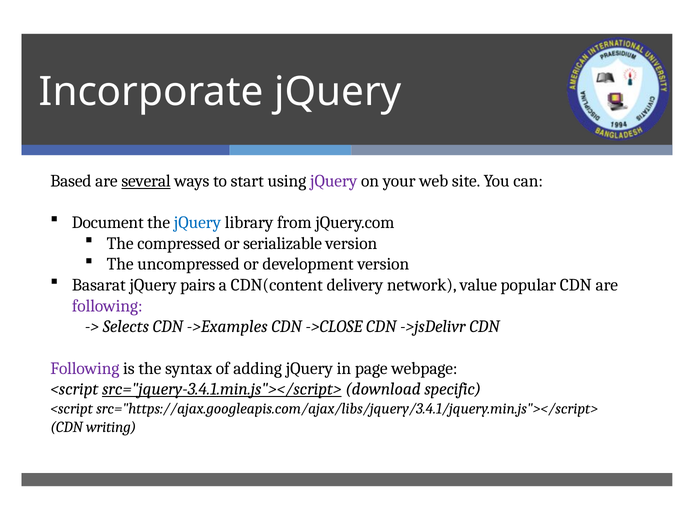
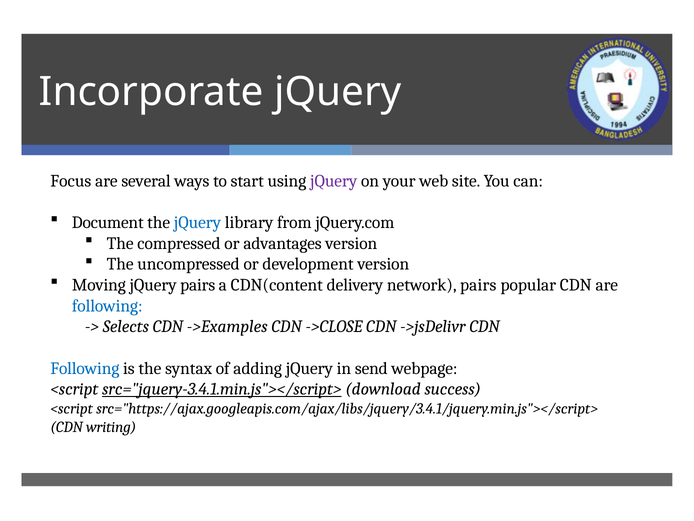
Based: Based -> Focus (71, 181)
several underline: present -> none (146, 181)
serializable: serializable -> advantages (283, 243)
Basarat: Basarat -> Moving (99, 285)
network value: value -> pairs (478, 285)
following colour: purple -> blue (107, 306)
Following colour: purple -> blue (85, 368)
page: page -> send (371, 368)
specific: specific -> success (453, 389)
